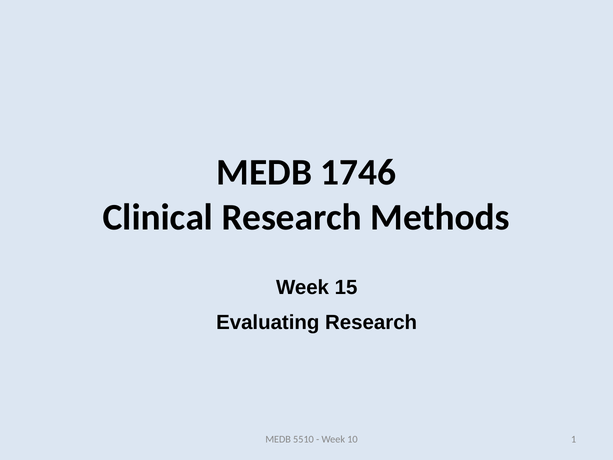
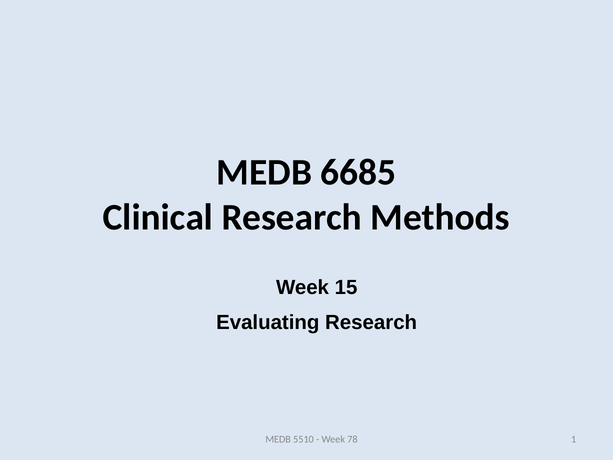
1746: 1746 -> 6685 (358, 172)
10: 10 -> 78 (352, 439)
